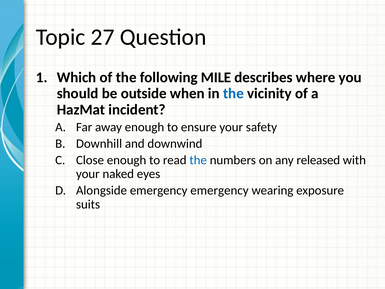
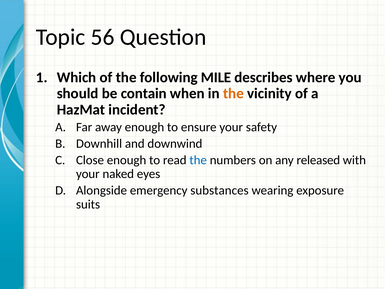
27: 27 -> 56 (103, 37)
outside: outside -> contain (144, 93)
the colour: blue -> orange (233, 93)
emergency emergency: emergency -> substances (219, 190)
